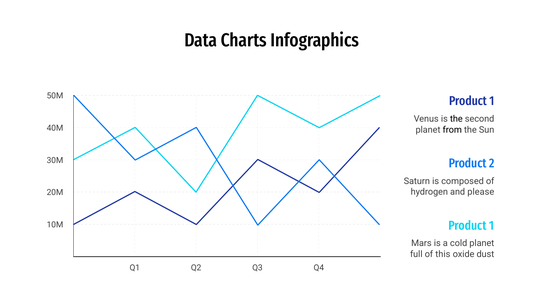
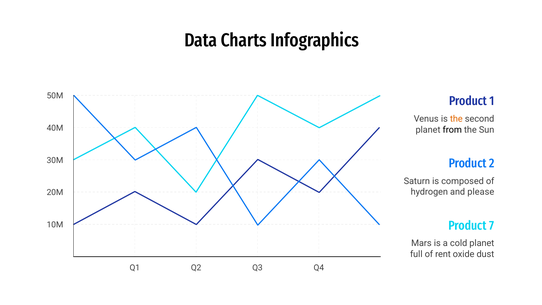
the colour: black -> orange (456, 119)
1: 1 -> 7 (492, 225)
this: this -> rent (443, 254)
